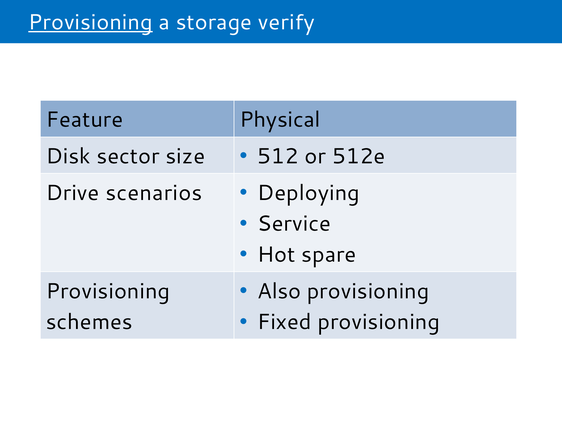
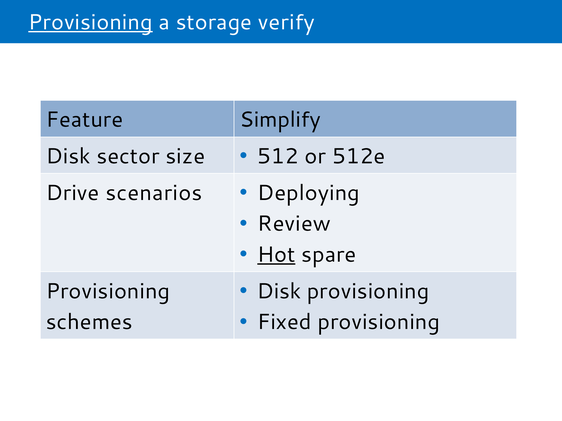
Physical: Physical -> Simplify (280, 120)
Service: Service -> Review (294, 224)
Hot underline: none -> present (276, 255)
Also: Also -> Disk (279, 292)
